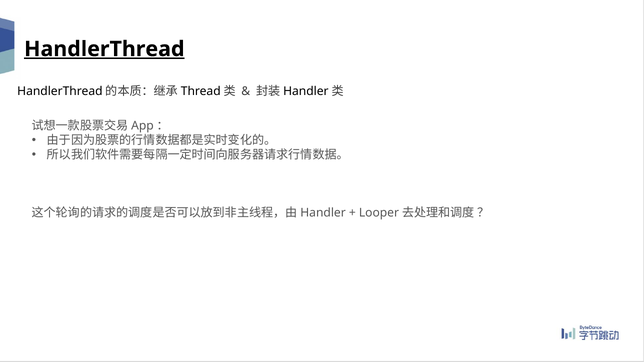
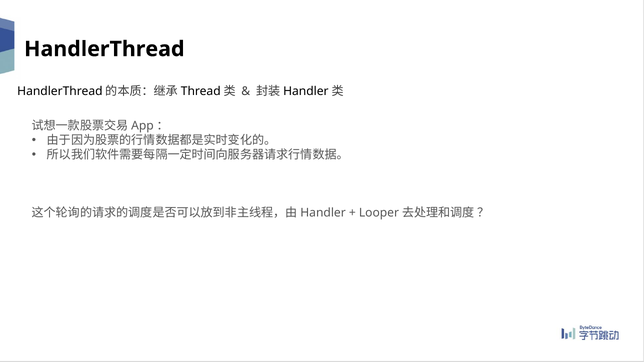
HandlerThread underline: present -> none (104, 49)
